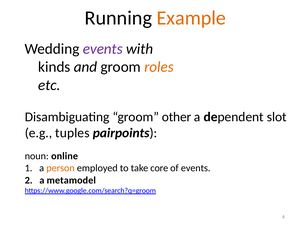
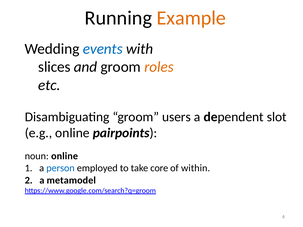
events colour: purple -> blue (103, 49)
kinds: kinds -> slices (54, 67)
other: other -> users (176, 117)
e.g tuples: tuples -> online (72, 133)
person colour: orange -> blue (61, 168)
of events: events -> within (196, 168)
